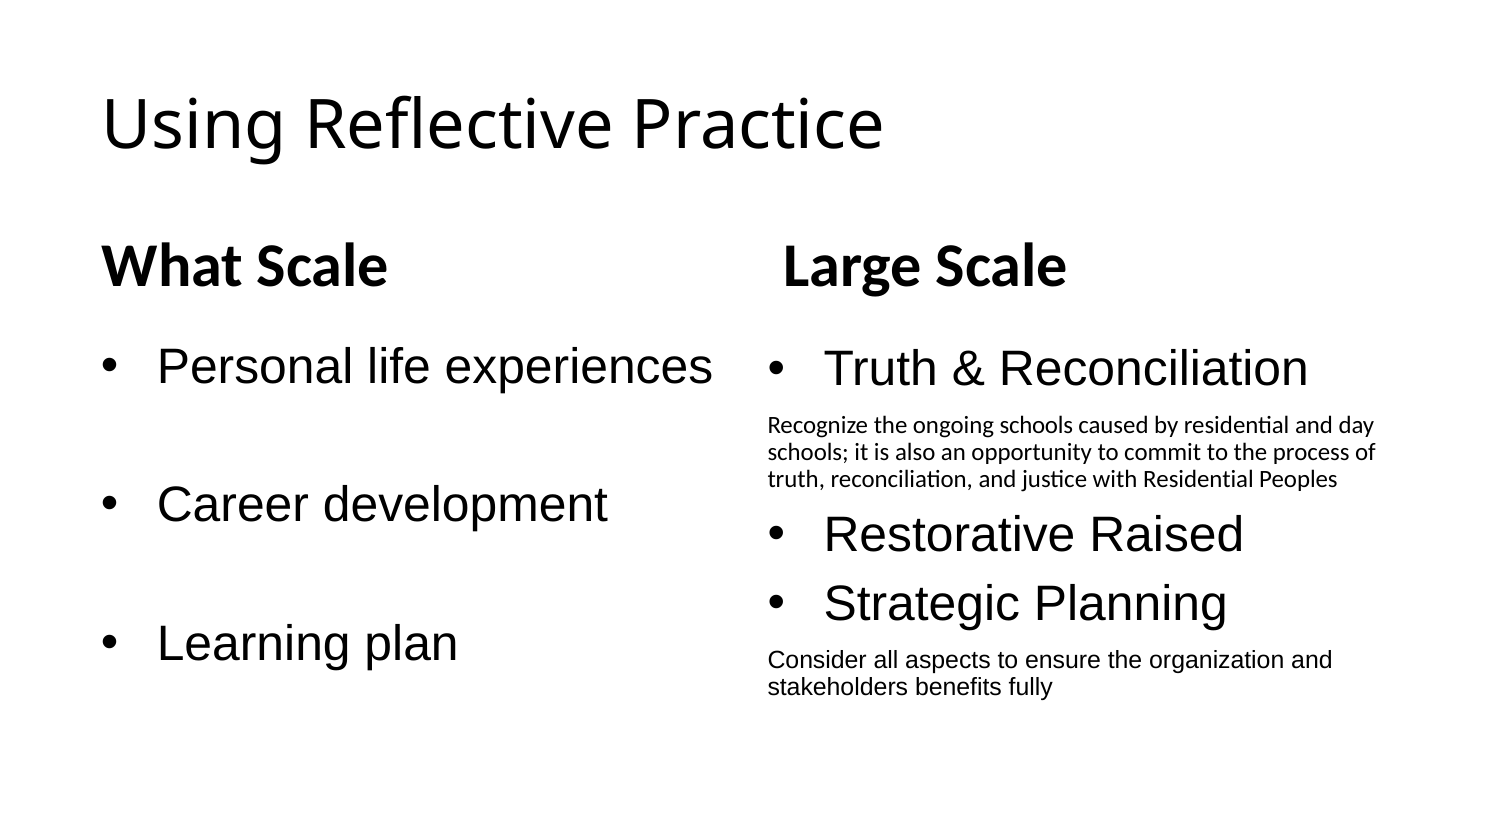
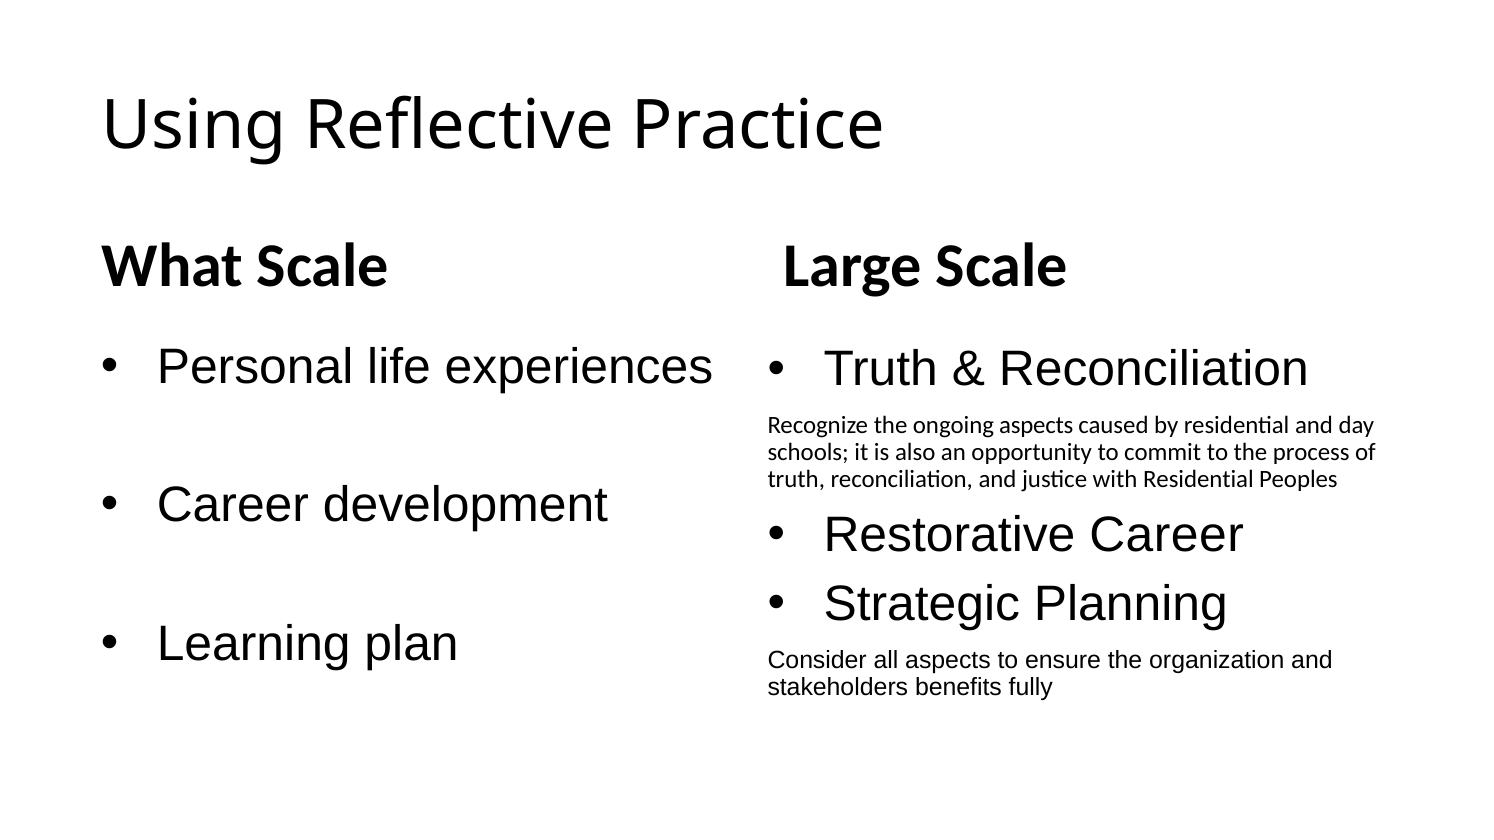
ongoing schools: schools -> aspects (1036, 426)
Restorative Raised: Raised -> Career (1167, 535)
